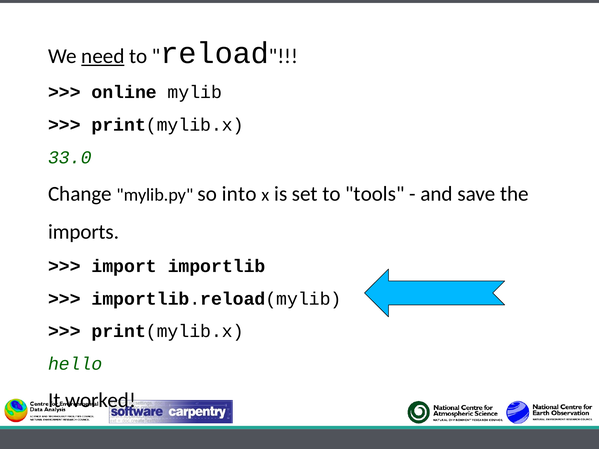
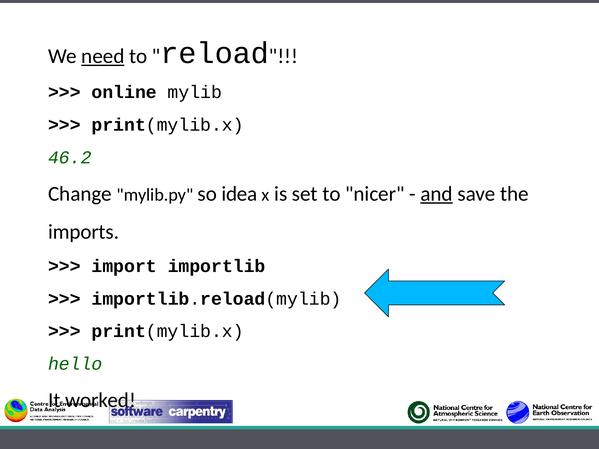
33.0: 33.0 -> 46.2 (70, 158)
into: into -> idea (239, 194)
tools: tools -> nicer (375, 194)
and underline: none -> present (437, 194)
